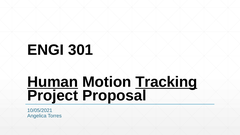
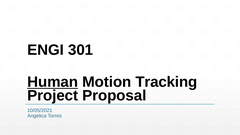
Tracking underline: present -> none (166, 82)
